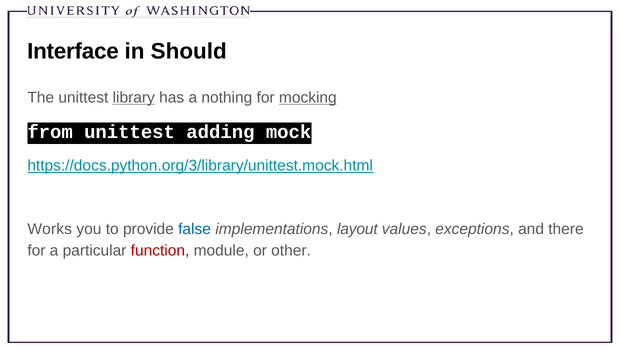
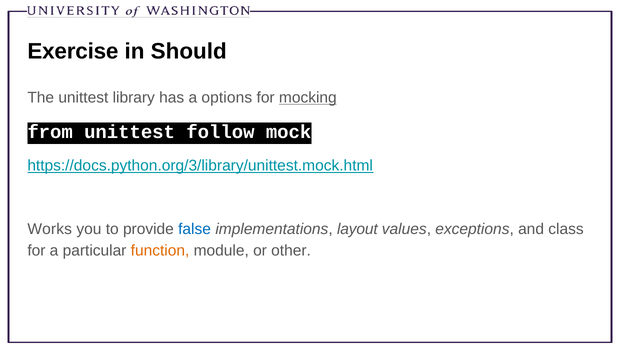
Interface: Interface -> Exercise (73, 51)
library underline: present -> none (134, 98)
nothing: nothing -> options (227, 98)
adding: adding -> follow (220, 132)
there: there -> class (566, 229)
function colour: red -> orange (160, 251)
